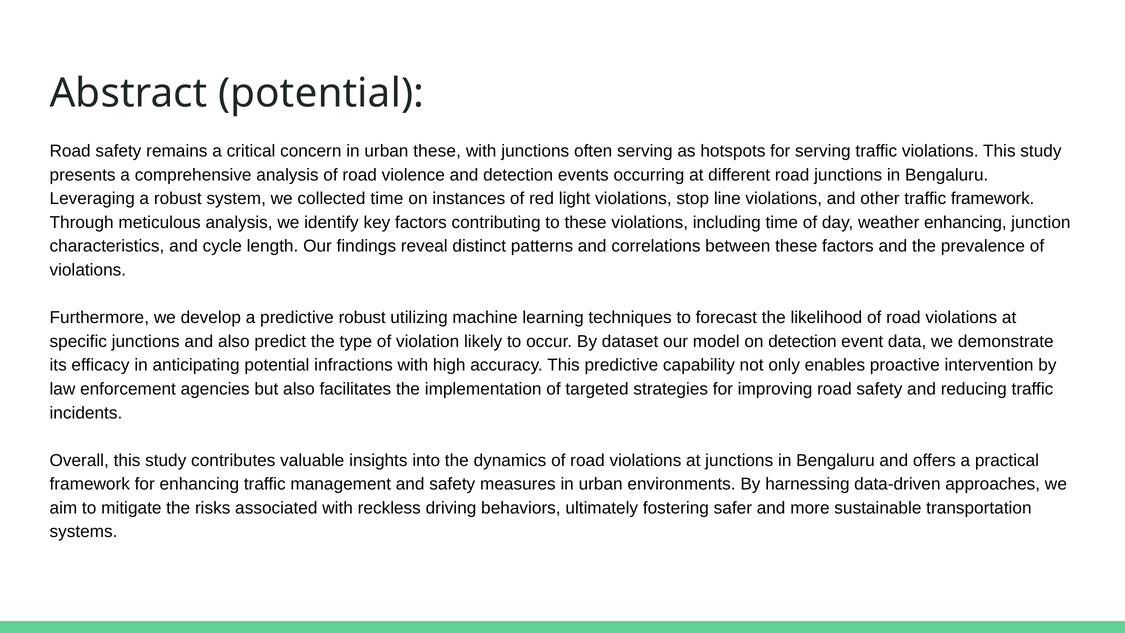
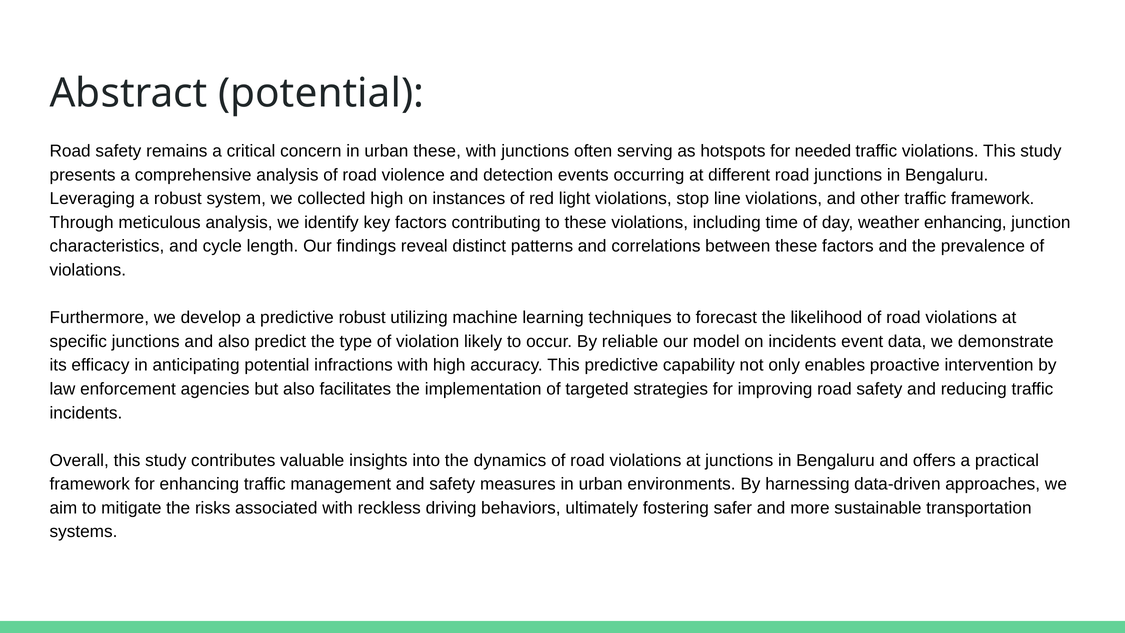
for serving: serving -> needed (823, 151)
collected time: time -> high (387, 199)
dataset: dataset -> reliable (630, 341)
on detection: detection -> incidents (802, 341)
